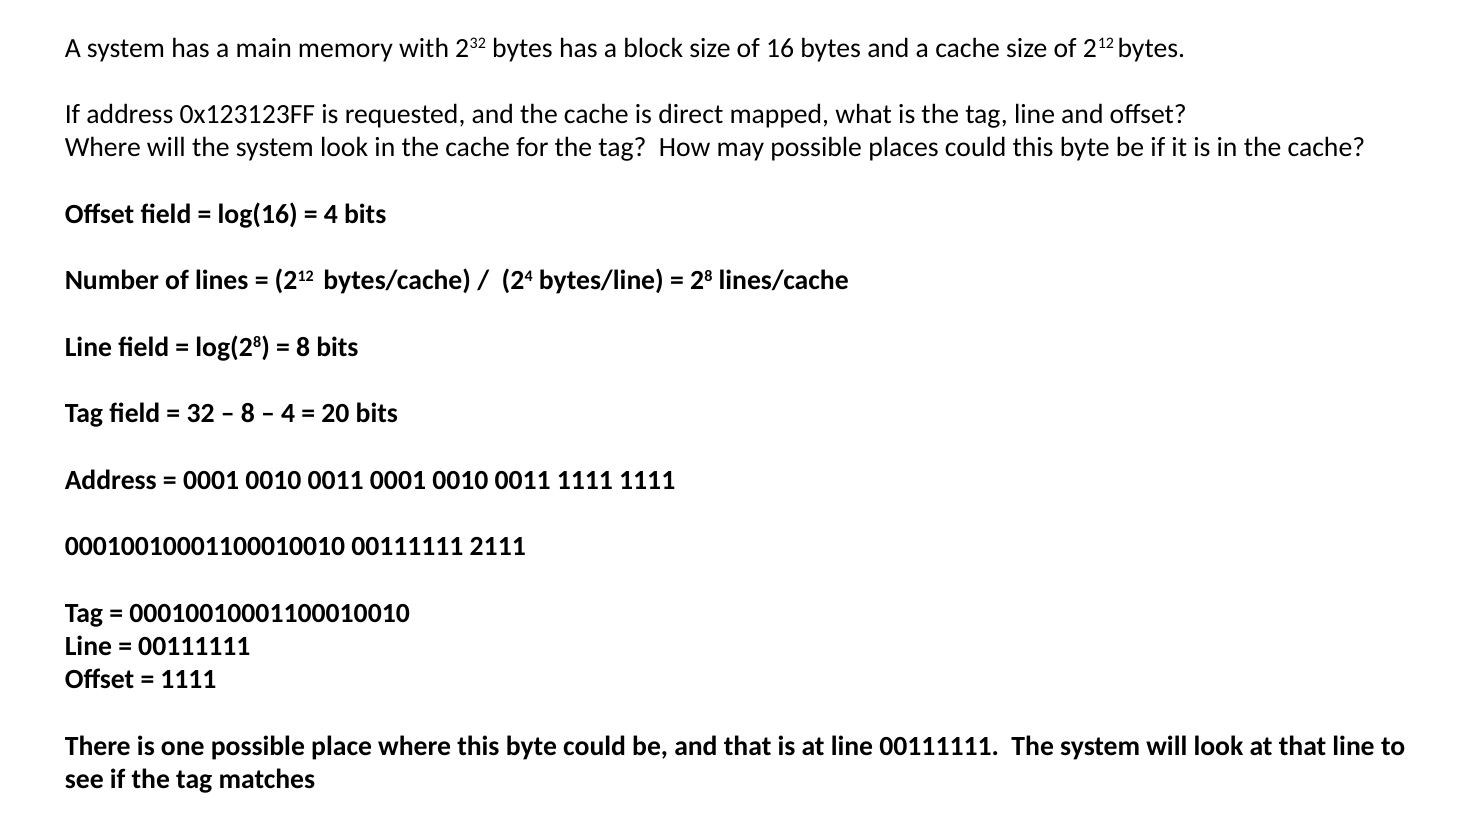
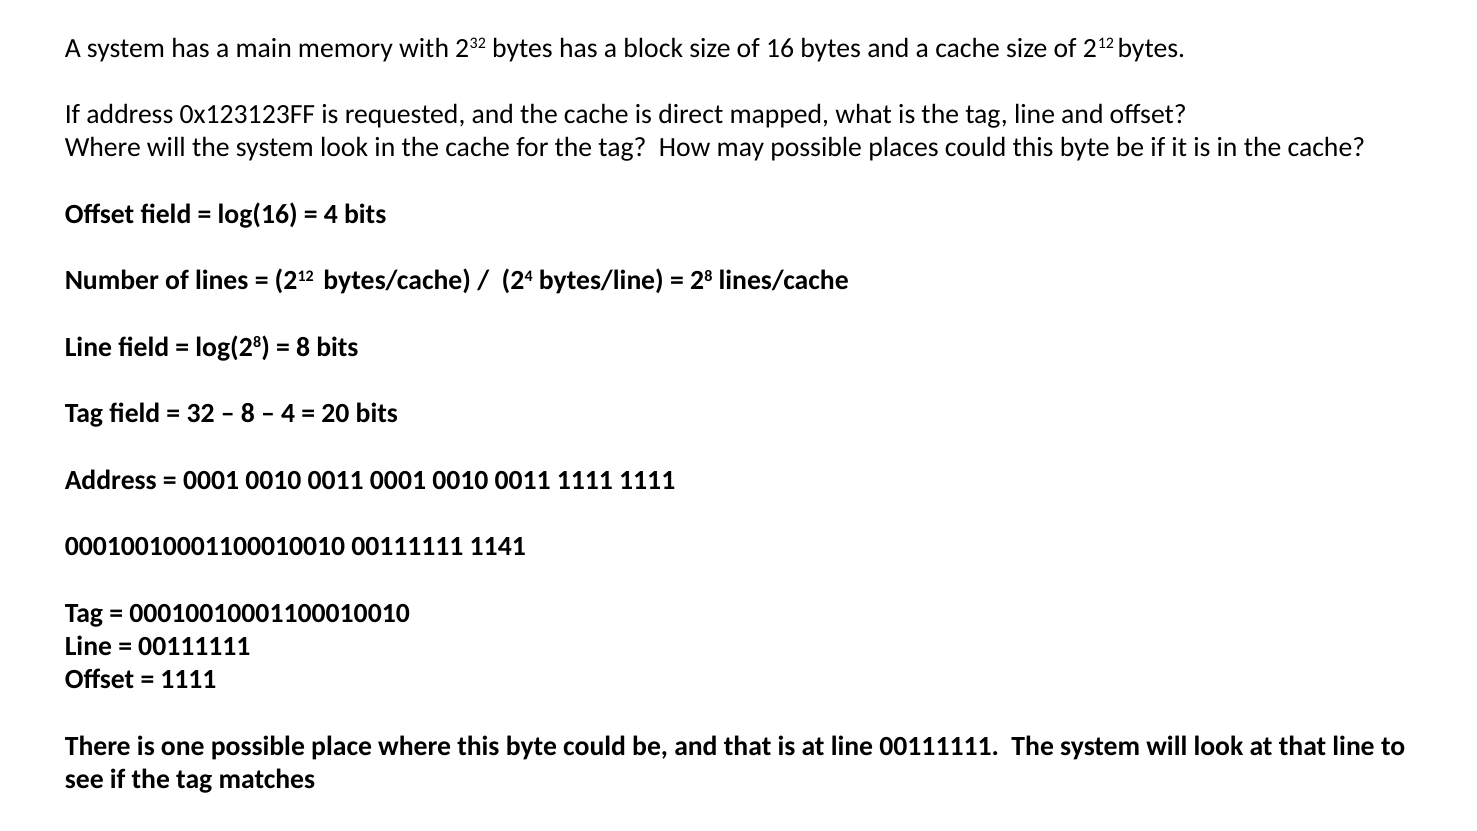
2111: 2111 -> 1141 (498, 546)
